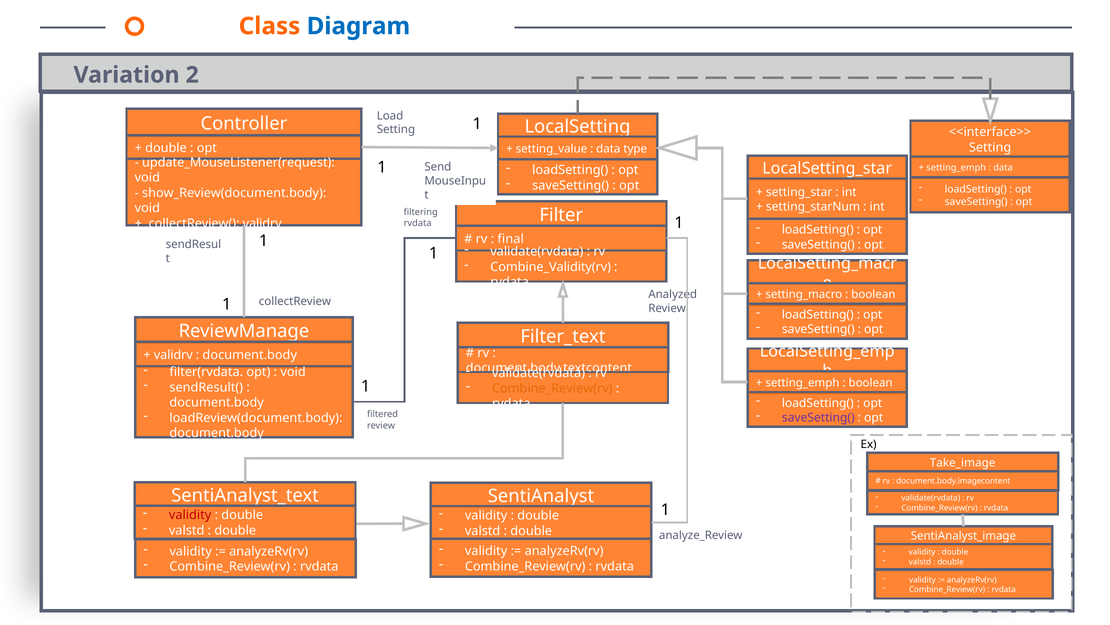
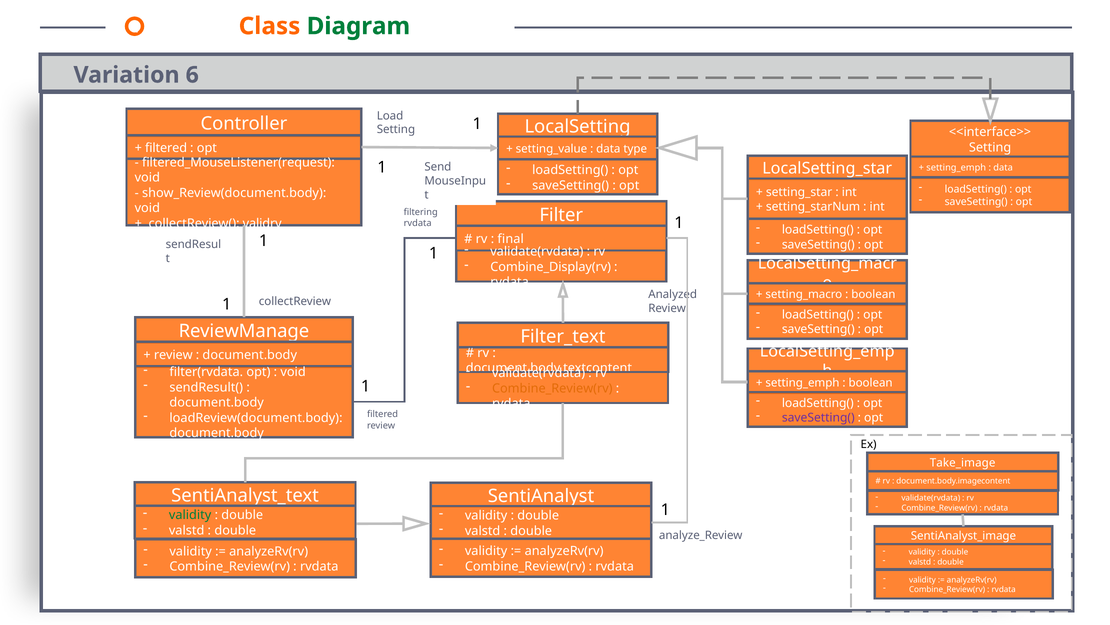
Diagram colour: blue -> green (358, 26)
2: 2 -> 6 (192, 75)
double: double -> filtered (166, 148)
update_MouseListener(request: update_MouseListener(request -> filtered_MouseListener(request (238, 162)
Combine_Validity(rv: Combine_Validity(rv -> Combine_Display(rv (551, 267)
validrv: validrv -> review (173, 355)
validity colour: red -> green (190, 515)
